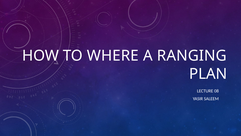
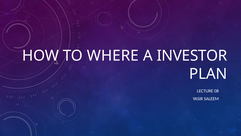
RANGING: RANGING -> INVESTOR (192, 56)
